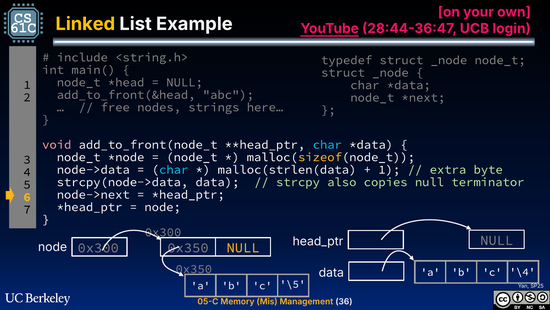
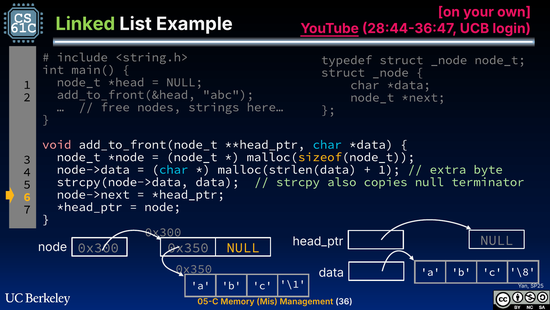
Linked colour: yellow -> light green (85, 24)
\4: \4 -> \8 (522, 271)
\5: \5 -> \1 (293, 284)
